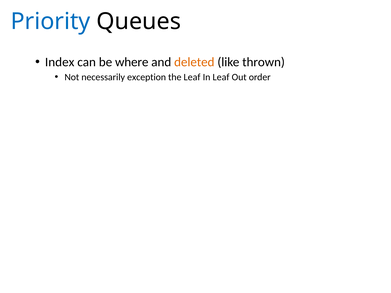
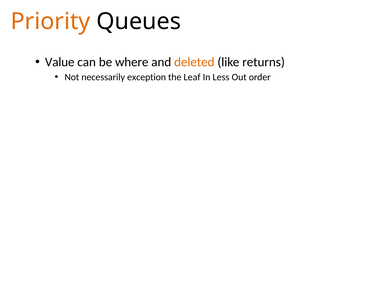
Priority colour: blue -> orange (50, 21)
Index: Index -> Value (60, 62)
thrown: thrown -> returns (264, 62)
In Leaf: Leaf -> Less (221, 77)
